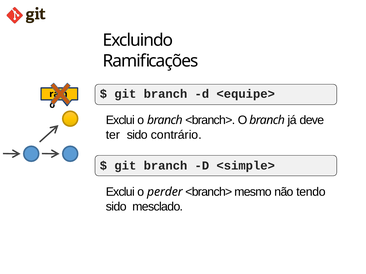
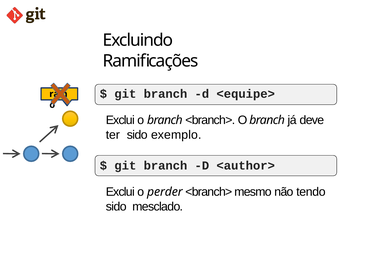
contrário: contrário -> exemplo (176, 135)
<simple>: <simple> -> <author> (246, 166)
